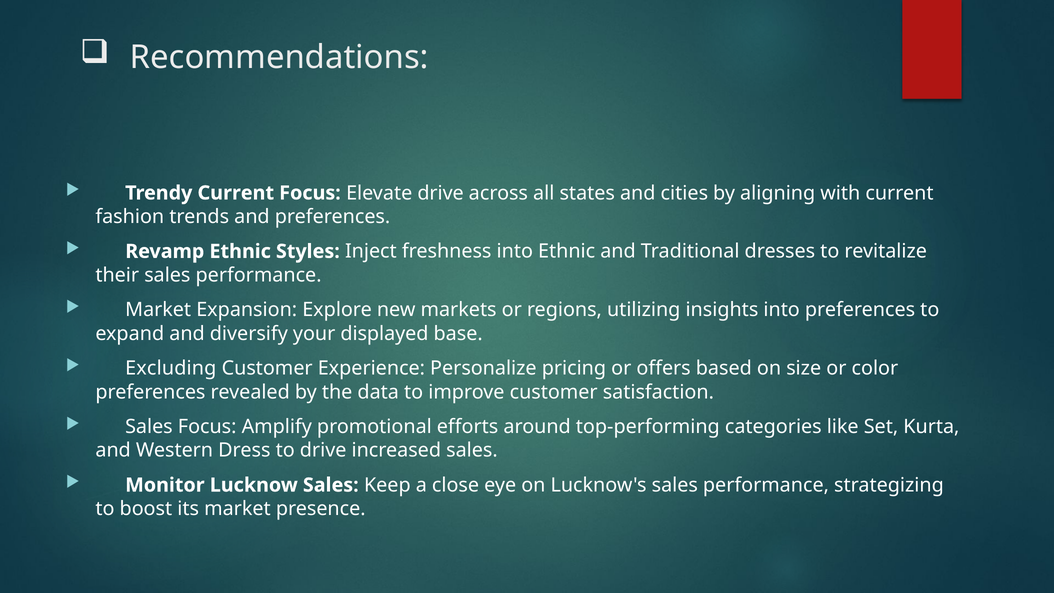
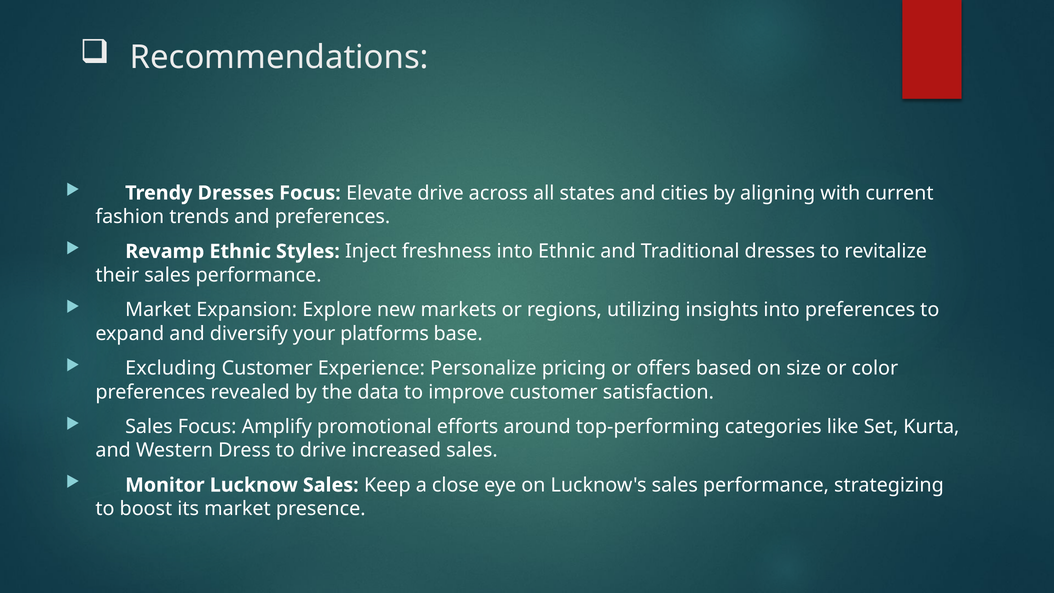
Trendy Current: Current -> Dresses (236, 193)
displayed: displayed -> platforms (385, 333)
